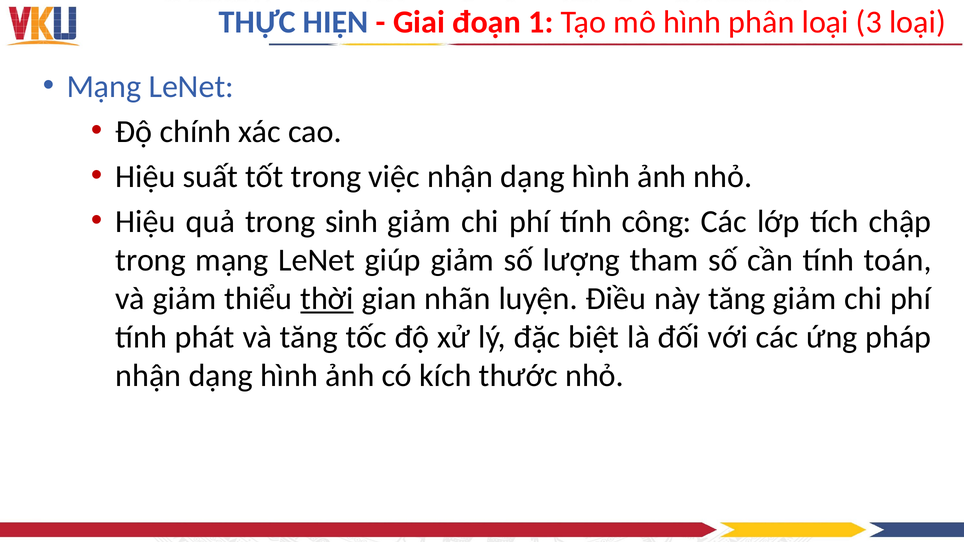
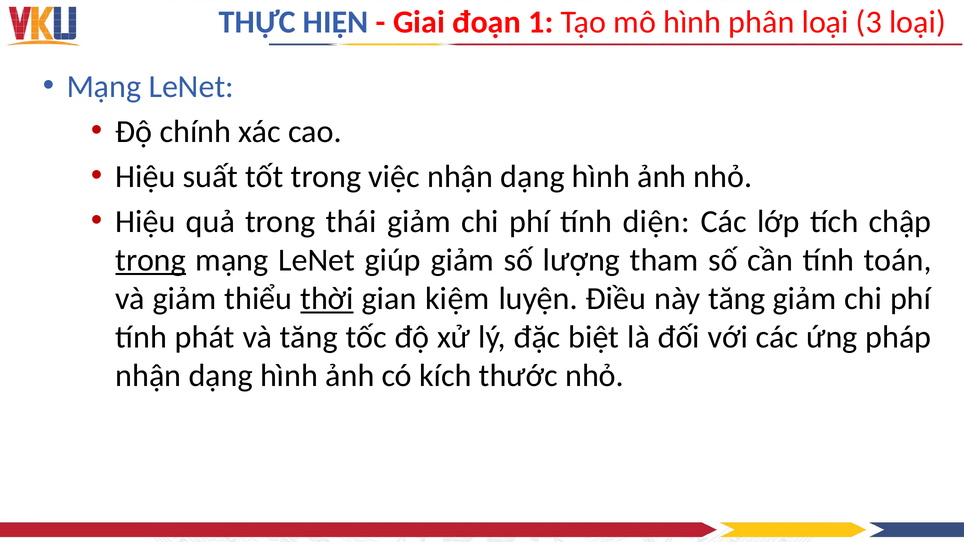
sinh: sinh -> thái (351, 222)
công: công -> diện (656, 222)
trong underline: none -> present (151, 260)
nhãn: nhãn -> kiệm (457, 299)
